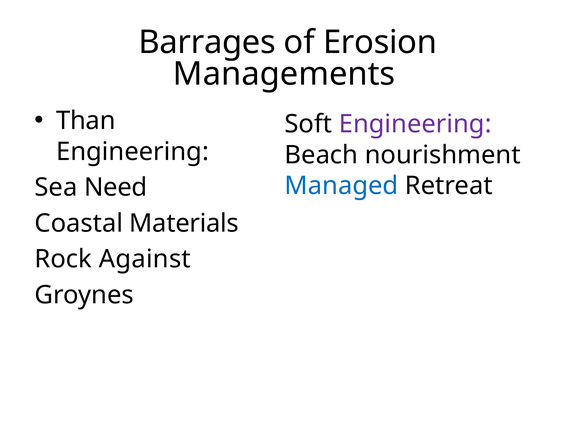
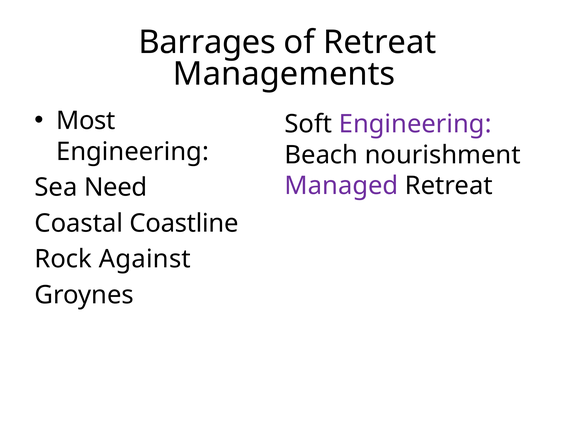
of Erosion: Erosion -> Retreat (380, 42)
Than: Than -> Most (86, 121)
Managed colour: blue -> purple (341, 186)
Materials: Materials -> Coastline (184, 223)
